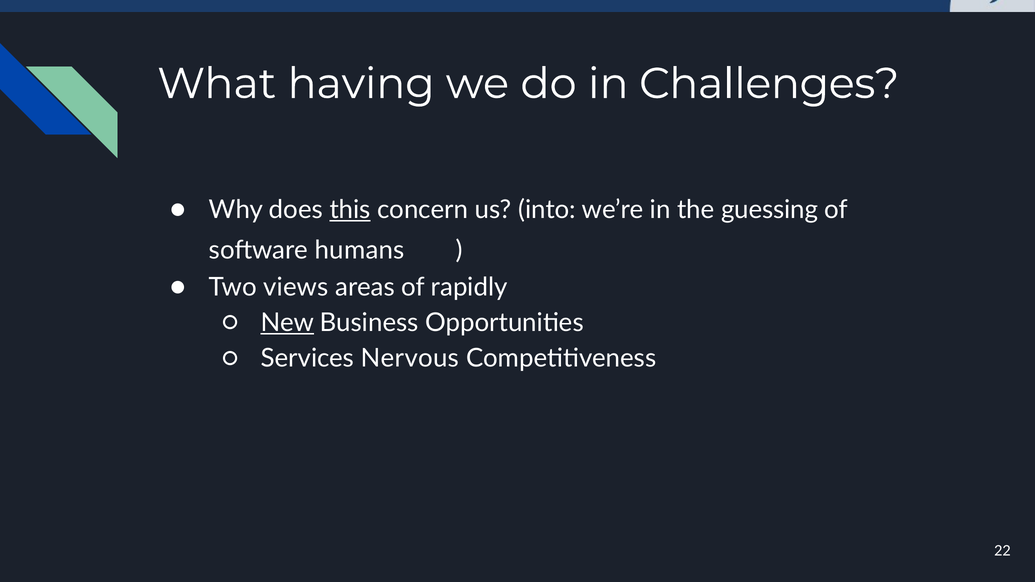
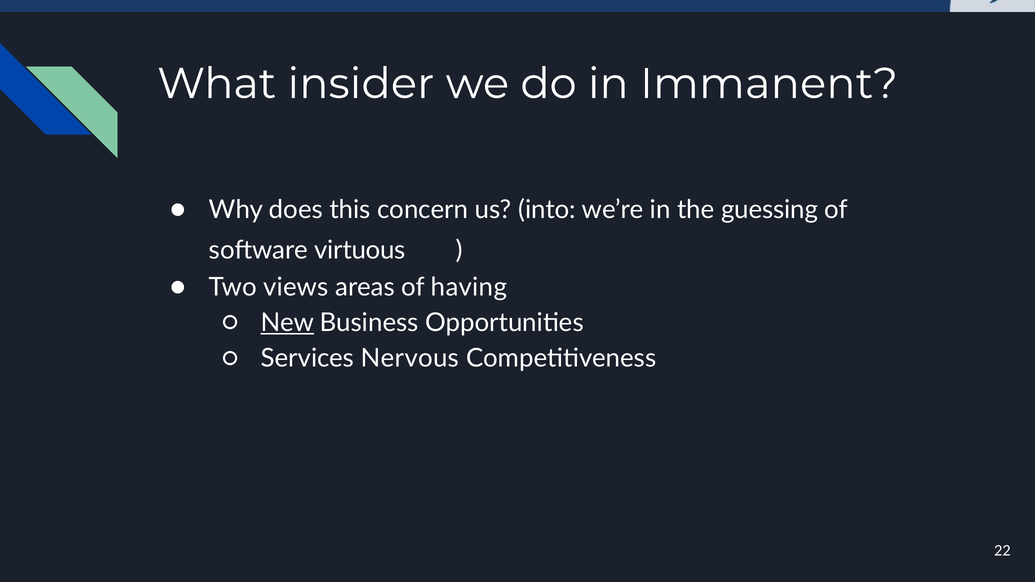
having: having -> insider (361, 84)
Challenges: Challenges -> Immanent (769, 84)
this underline: present -> none (350, 210)
humans: humans -> virtuous (360, 251)
rapidly: rapidly -> having (469, 287)
